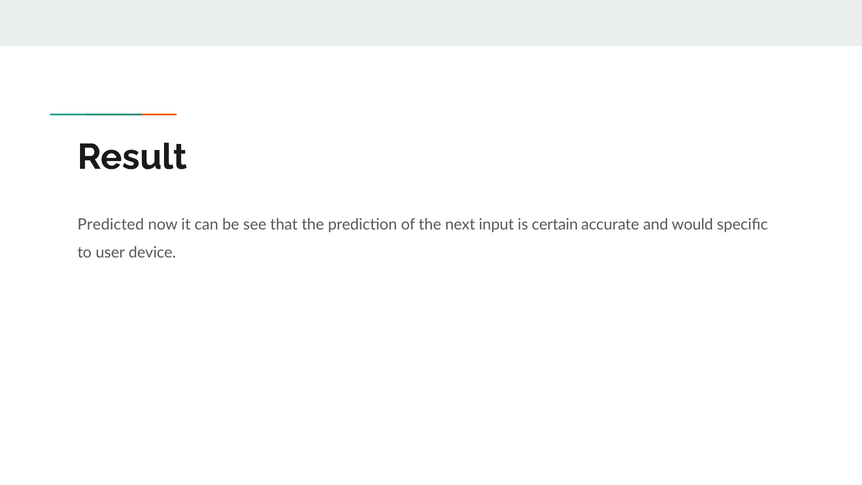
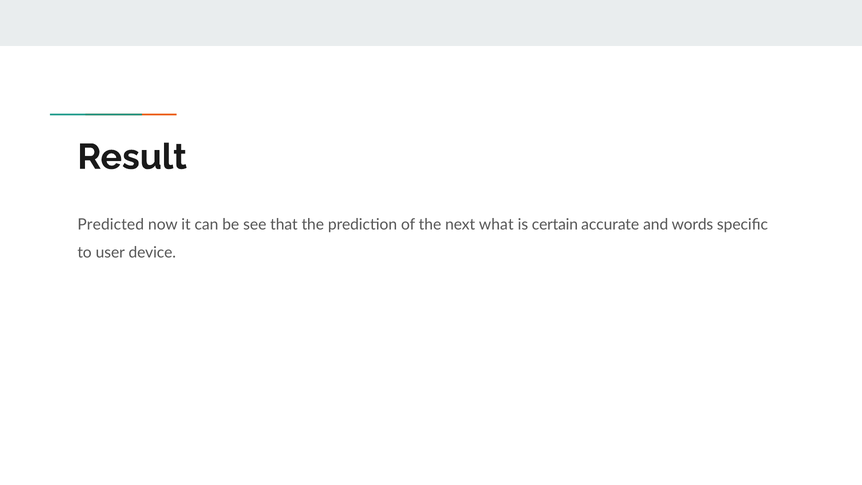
input: input -> what (496, 224)
would: would -> words (692, 224)
